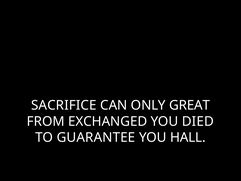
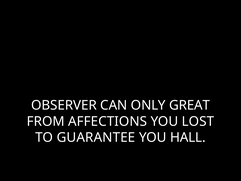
SACRIFICE: SACRIFICE -> OBSERVER (64, 105)
EXCHANGED: EXCHANGED -> AFFECTIONS (108, 121)
DIED: DIED -> LOST (198, 121)
